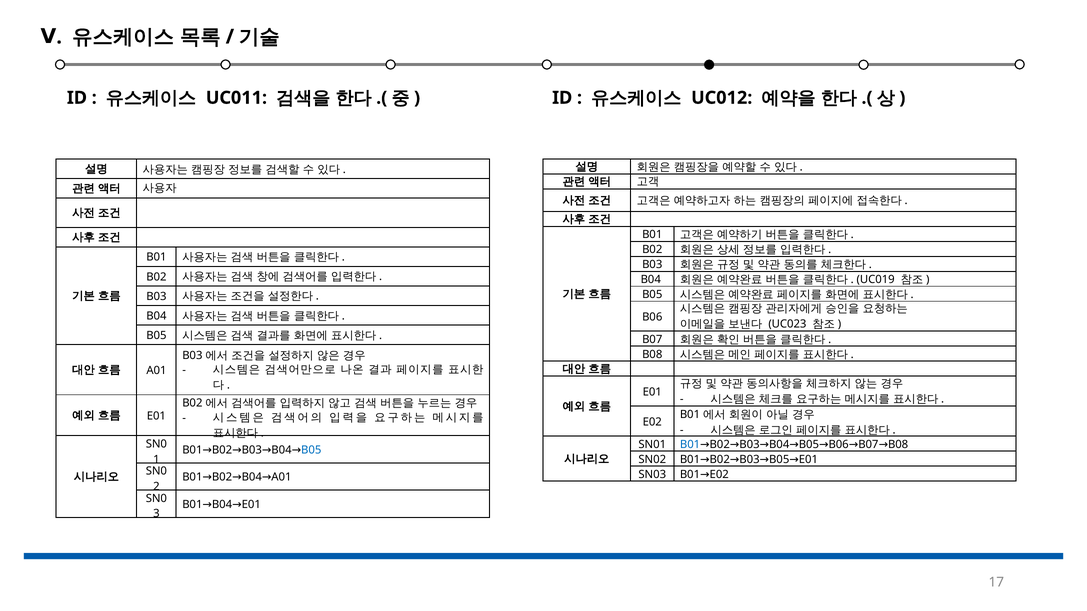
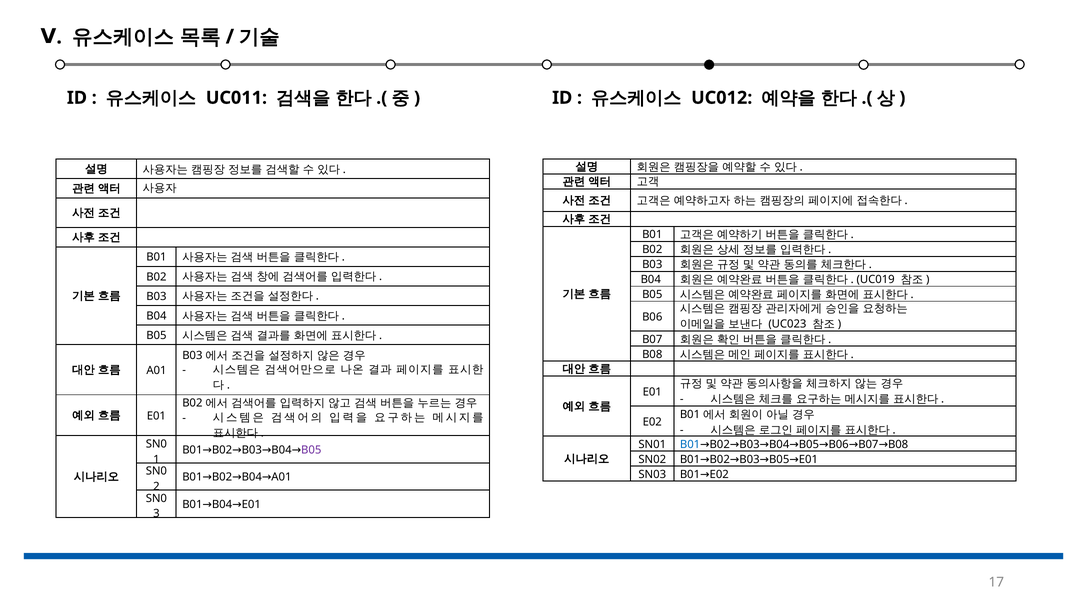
B05 colour: blue -> purple (311, 450)
